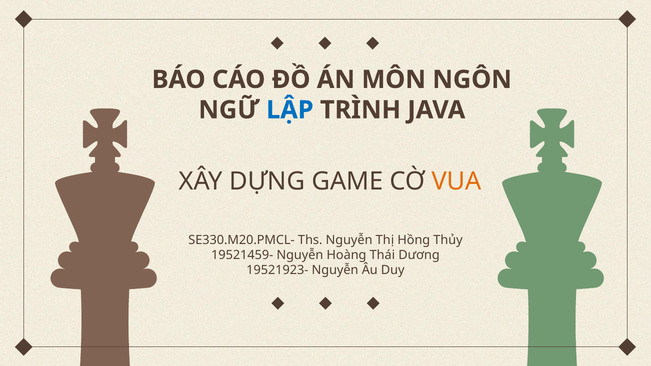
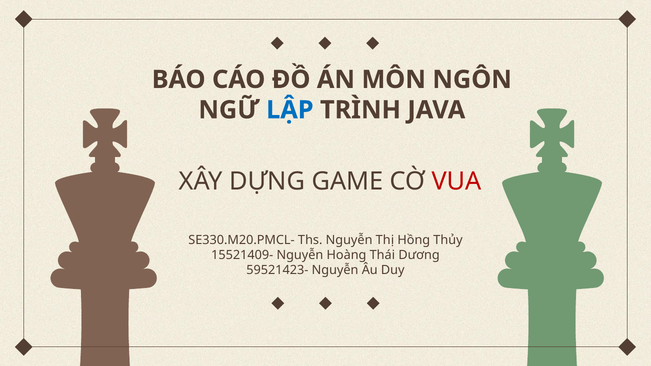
VUA colour: orange -> red (456, 182)
19521459-: 19521459- -> 15521409- (242, 255)
19521923-: 19521923- -> 59521423- (277, 270)
